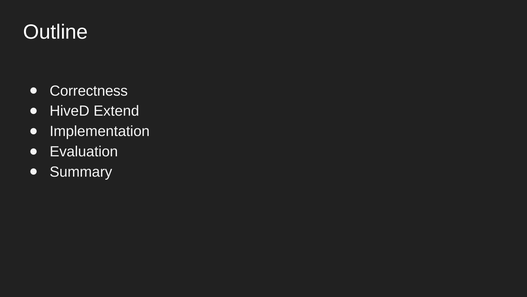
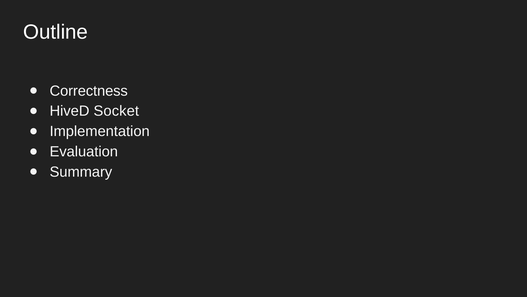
Extend: Extend -> Socket (116, 111)
